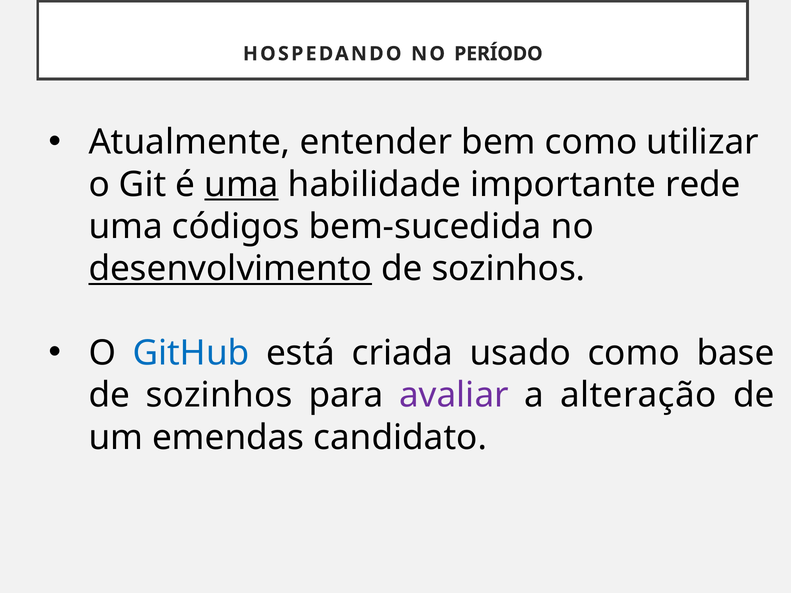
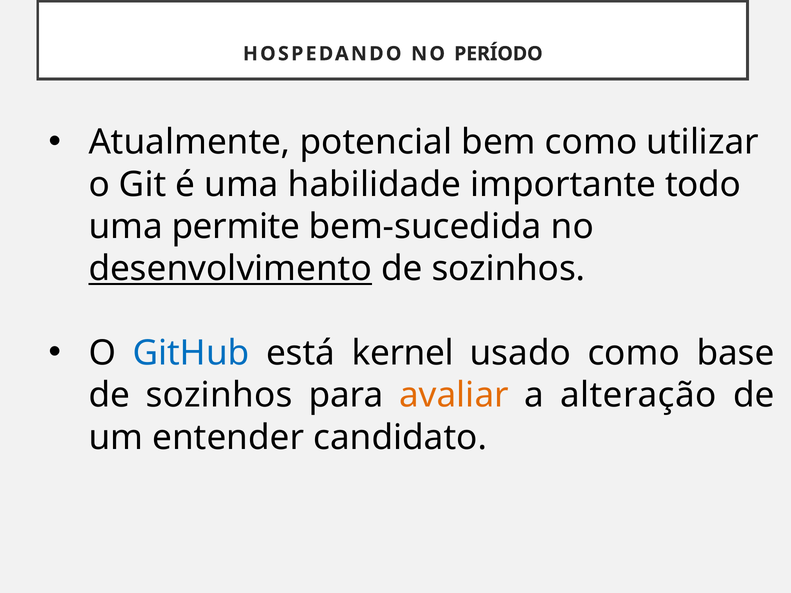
entender: entender -> potencial (376, 142)
uma underline: present -> none (242, 185)
rede: rede -> todo (703, 185)
códigos: códigos -> permite (236, 227)
criada: criada -> kernel (403, 353)
avaliar colour: purple -> orange (454, 396)
emendas: emendas -> entender (228, 438)
